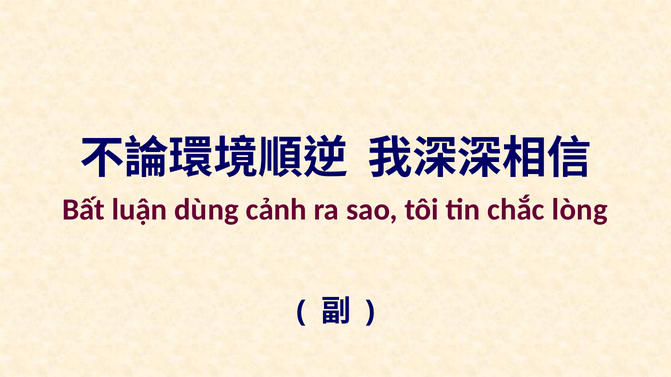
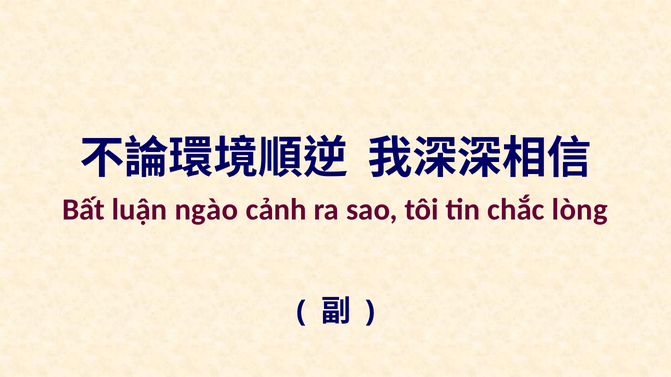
dùng: dùng -> ngào (207, 210)
